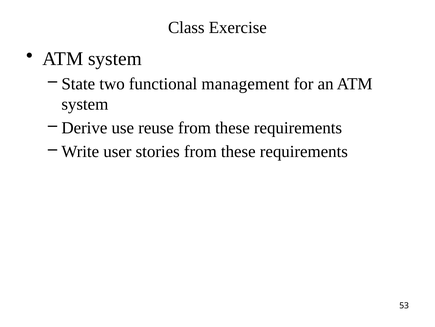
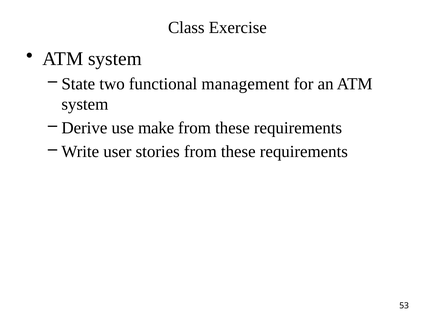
reuse: reuse -> make (156, 128)
